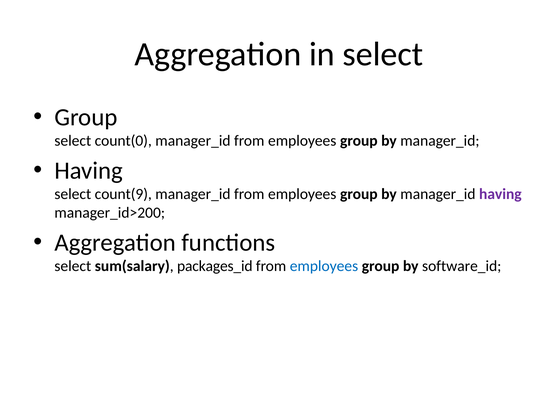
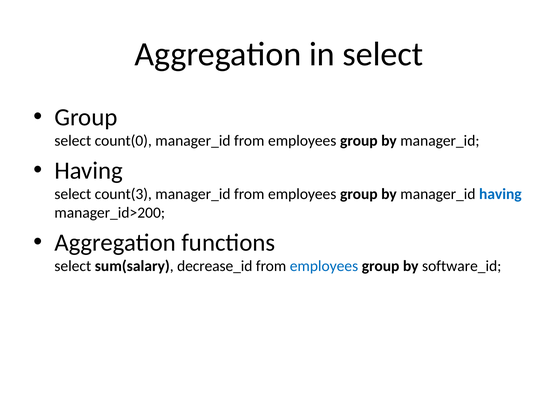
count(9: count(9 -> count(3 (123, 194)
having colour: purple -> blue (500, 194)
packages_id: packages_id -> decrease_id (215, 266)
